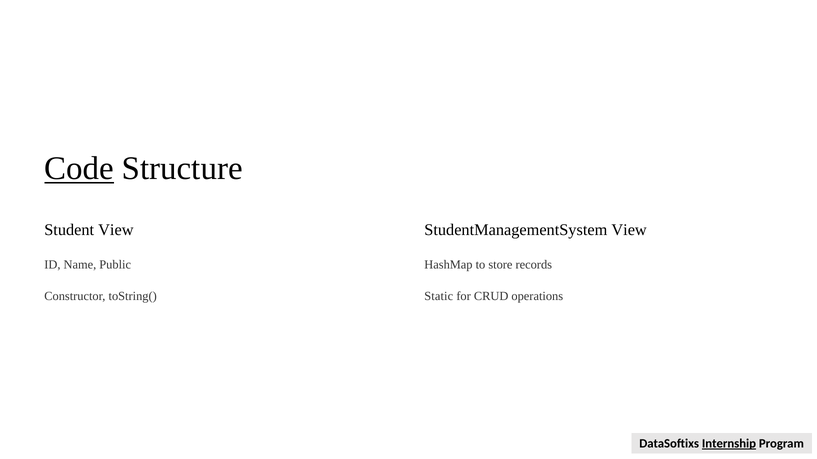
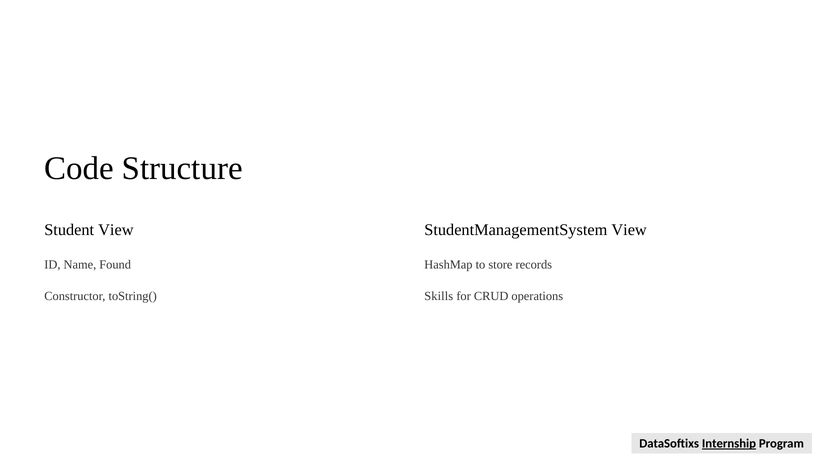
Code underline: present -> none (79, 169)
Public: Public -> Found (115, 265)
Static: Static -> Skills (439, 297)
